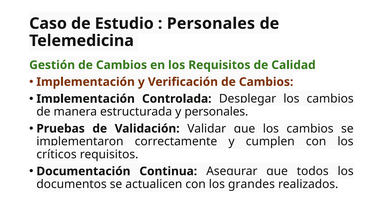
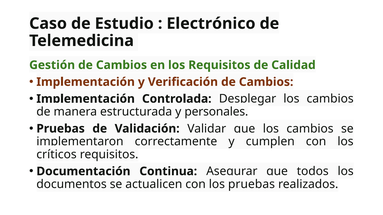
Personales: Personales -> Electrónico (211, 24)
los grandes: grandes -> pruebas (251, 185)
